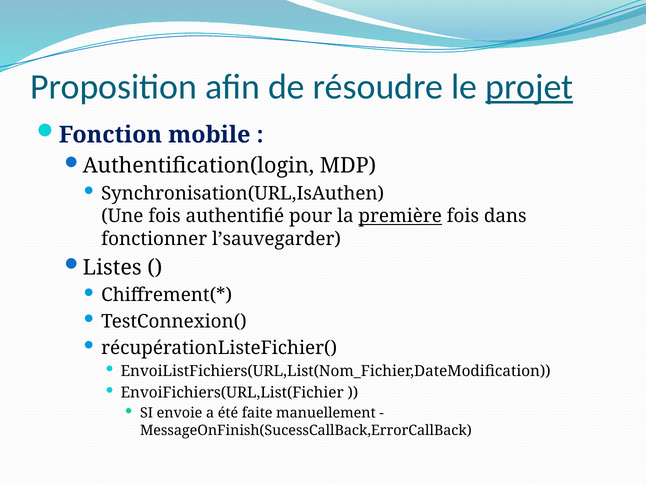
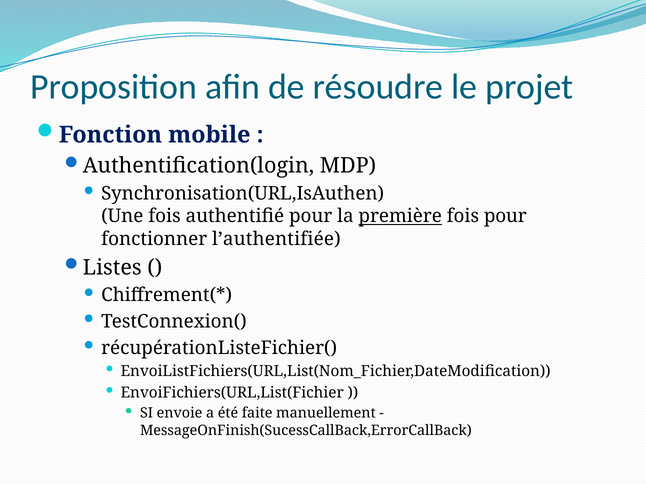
projet underline: present -> none (529, 87)
fois dans: dans -> pour (505, 216)
l’sauvegarder: l’sauvegarder -> l’authentifiée (276, 239)
